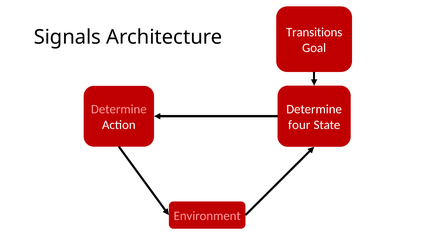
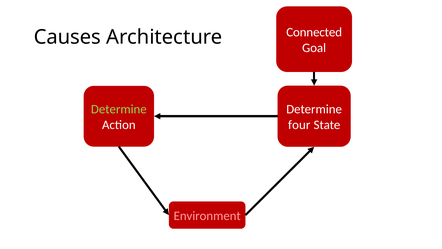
Transitions: Transitions -> Connected (314, 32)
Signals: Signals -> Causes (67, 37)
Determine colour: pink -> light green (119, 109)
